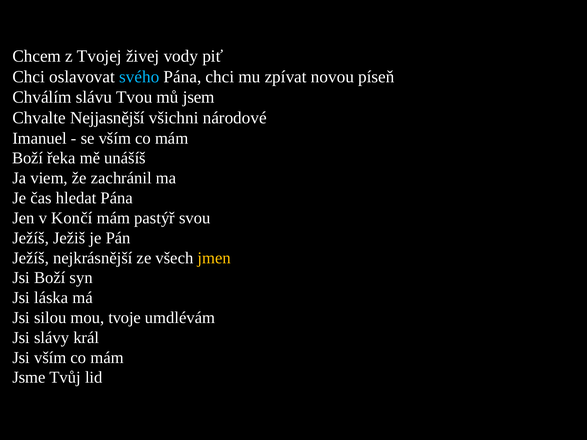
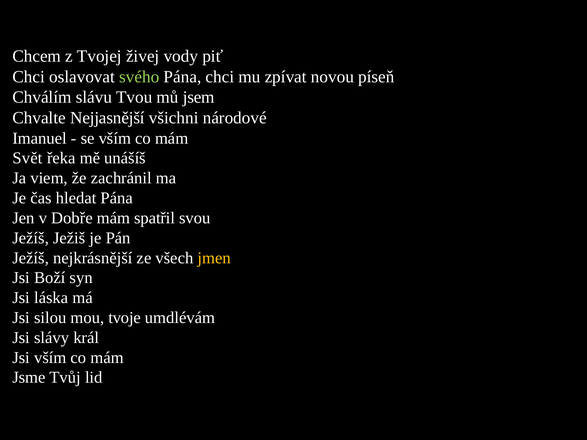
svého colour: light blue -> light green (139, 77)
Boží: Boží -> Svět (28, 158)
Končí: Končí -> Dobře (72, 218)
pastýř: pastýř -> spatřil (155, 218)
